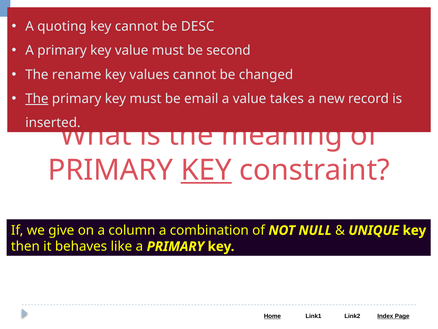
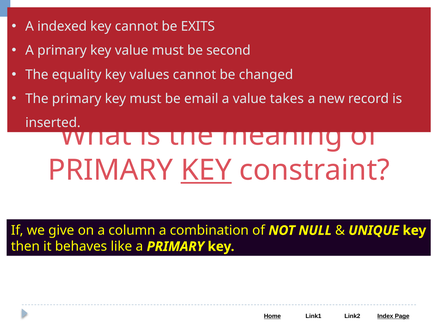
quoting: quoting -> indexed (62, 26)
DESC: DESC -> EXITS (198, 26)
rename: rename -> equality (77, 75)
The underline: present -> none (37, 99)
